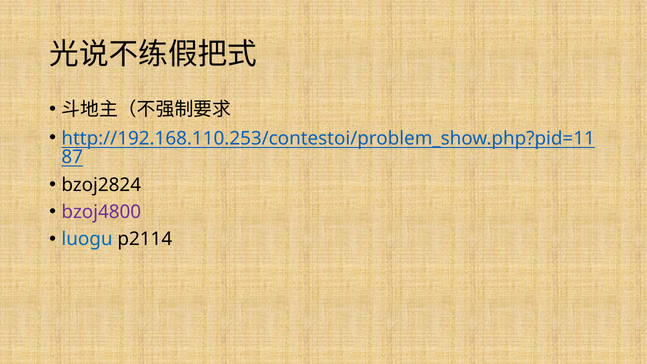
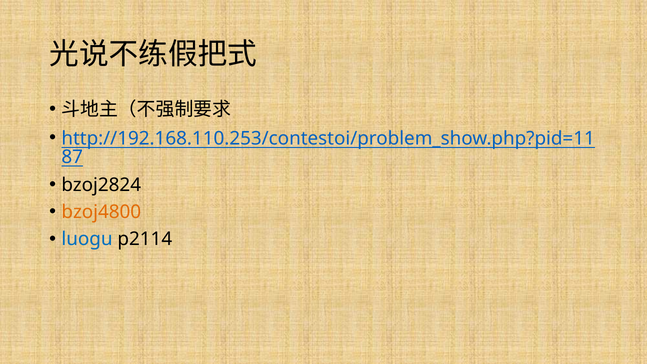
bzoj4800 colour: purple -> orange (101, 212)
